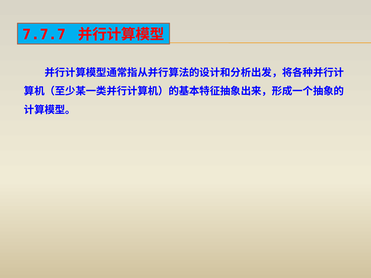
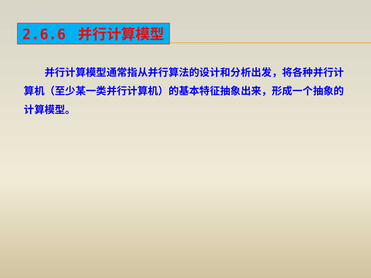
7.7.7: 7.7.7 -> 2.6.6 (44, 35)
